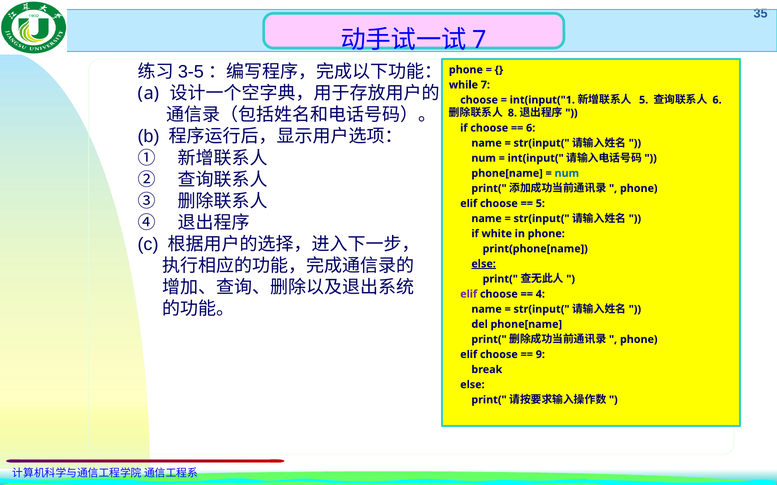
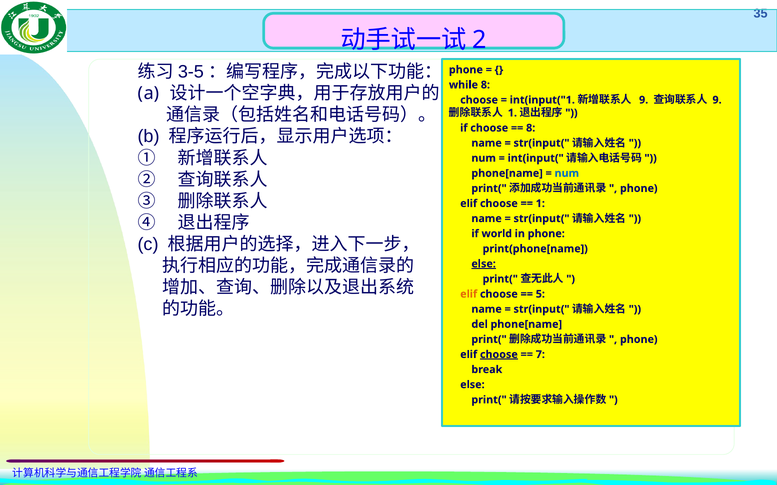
7: 7 -> 2 (480, 40)
while 7: 7 -> 8 (485, 85)
5: 5 -> 9 (644, 100)
6: 6 -> 9 (717, 100)
8: 8 -> 1 (512, 113)
6: 6 -> 8 (531, 128)
5: 5 -> 1 (540, 204)
white: white -> world (497, 234)
elif colour: purple -> orange (469, 294)
4: 4 -> 5 (540, 294)
choose underline: none -> present (499, 355)
9: 9 -> 7 (540, 355)
